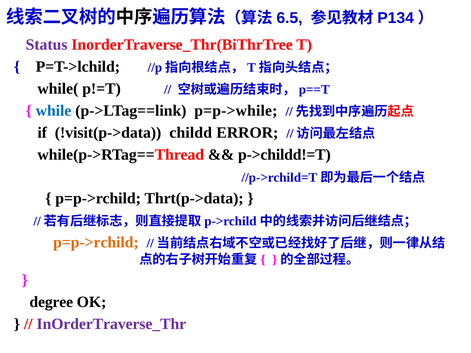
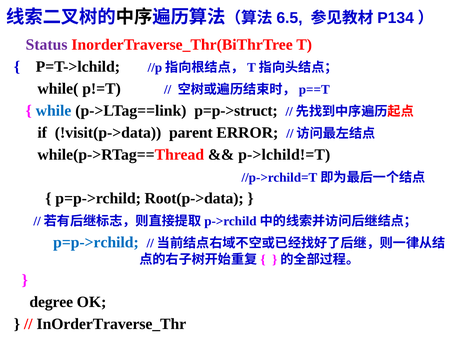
p=p->while: p=p->while -> p=p->struct (236, 111)
childd: childd -> parent (191, 133)
p->childd!=T: p->childd!=T -> p->lchild!=T (284, 155)
Thrt(p->data: Thrt(p->data -> Root(p->data (194, 199)
p=p->rchild colour: orange -> blue (96, 243)
InOrderTraverse_Thr colour: purple -> black (111, 324)
